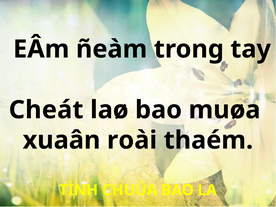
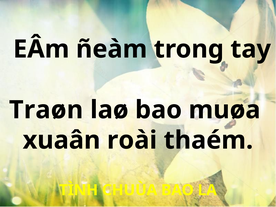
Cheát: Cheát -> Traøn (46, 110)
